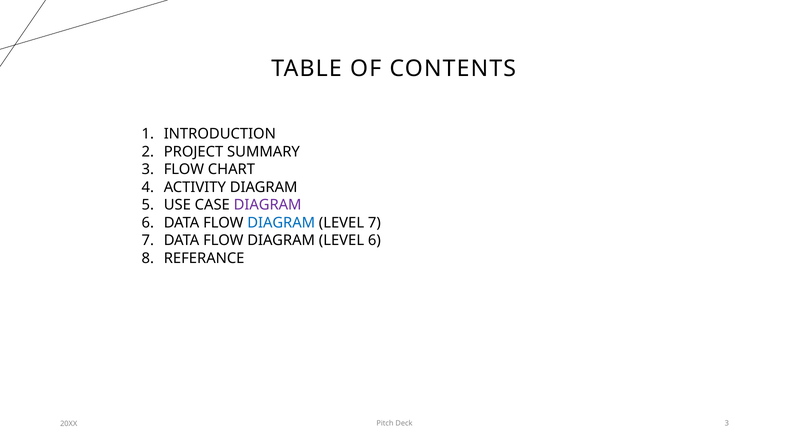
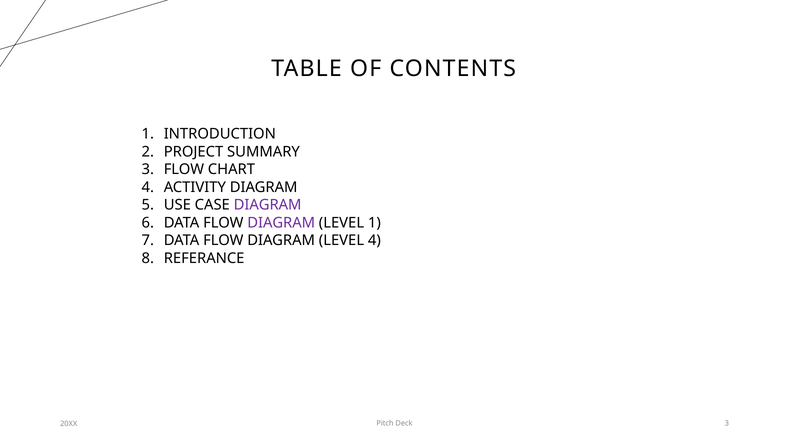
DIAGRAM colour: blue -> purple (281, 223)
LEVEL 7: 7 -> 1 (374, 223)
LEVEL 6: 6 -> 4 (374, 240)
